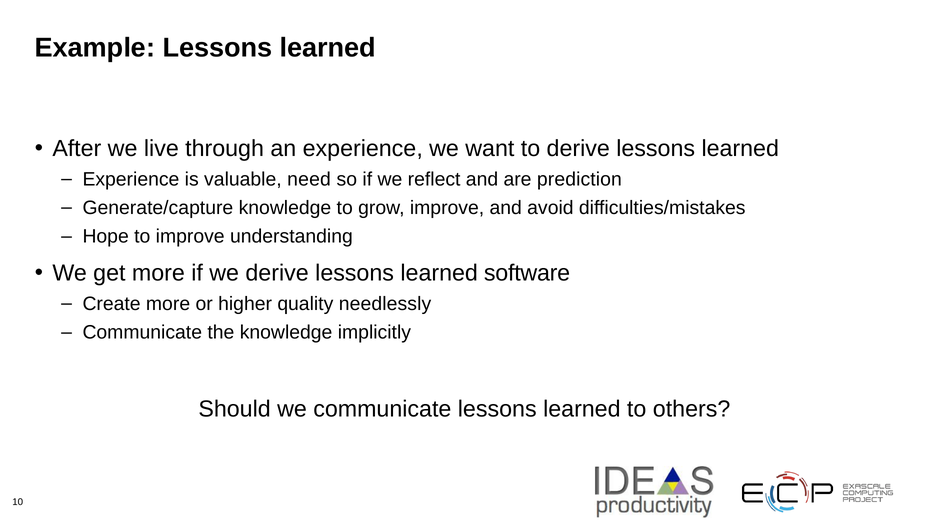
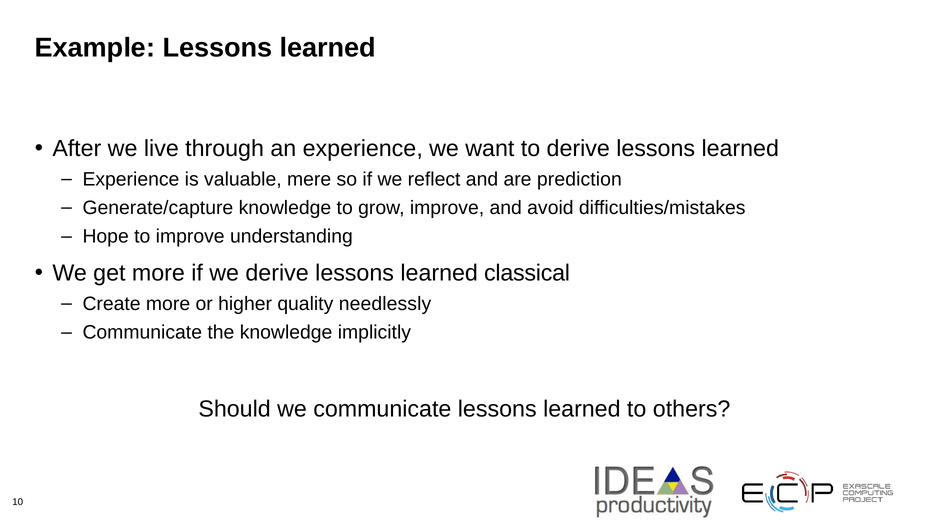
need: need -> mere (309, 179)
software: software -> classical (527, 273)
